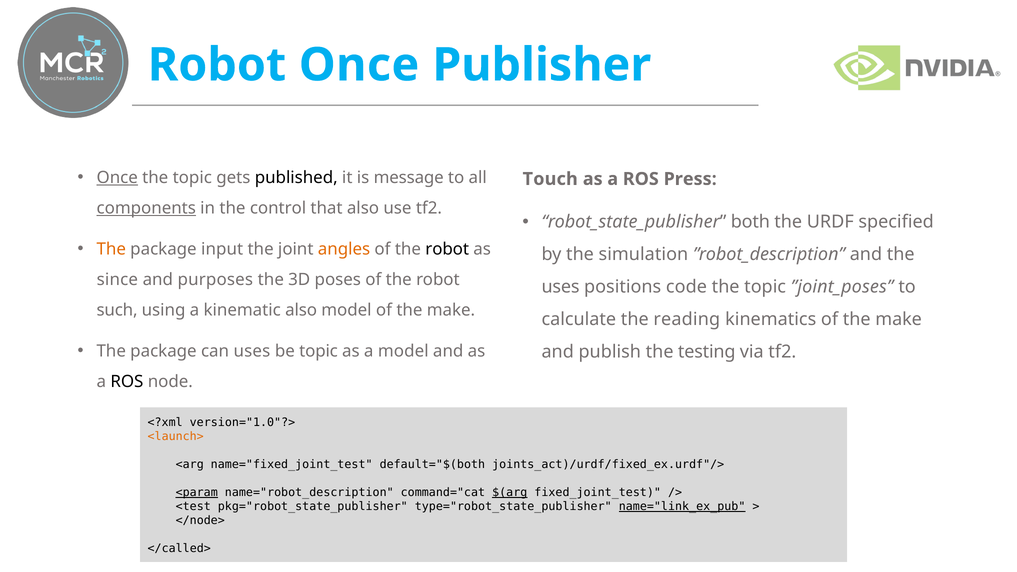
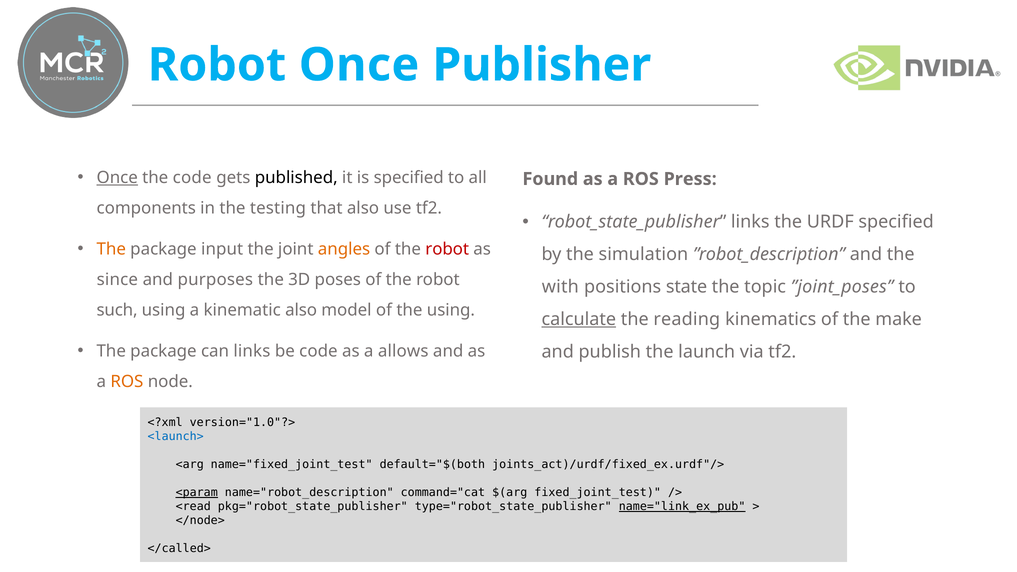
topic: topic -> code (192, 178)
is message: message -> specified (409, 178)
Touch: Touch -> Found (550, 179)
components underline: present -> none (146, 208)
control: control -> testing (278, 208)
robot_state_publisher both: both -> links (750, 222)
robot colour: black -> red (447, 249)
uses: uses -> with (560, 287)
code: code -> state (687, 287)
model of the make: make -> using (451, 310)
calculate underline: none -> present (579, 319)
can uses: uses -> links (252, 351)
be topic: topic -> code (318, 351)
a model: model -> allows (403, 351)
testing: testing -> launch (707, 352)
ROS colour: black -> orange (127, 381)
<launch> colour: orange -> blue (176, 436)
$(arg underline: present -> none (510, 492)
<test: <test -> <read (193, 506)
